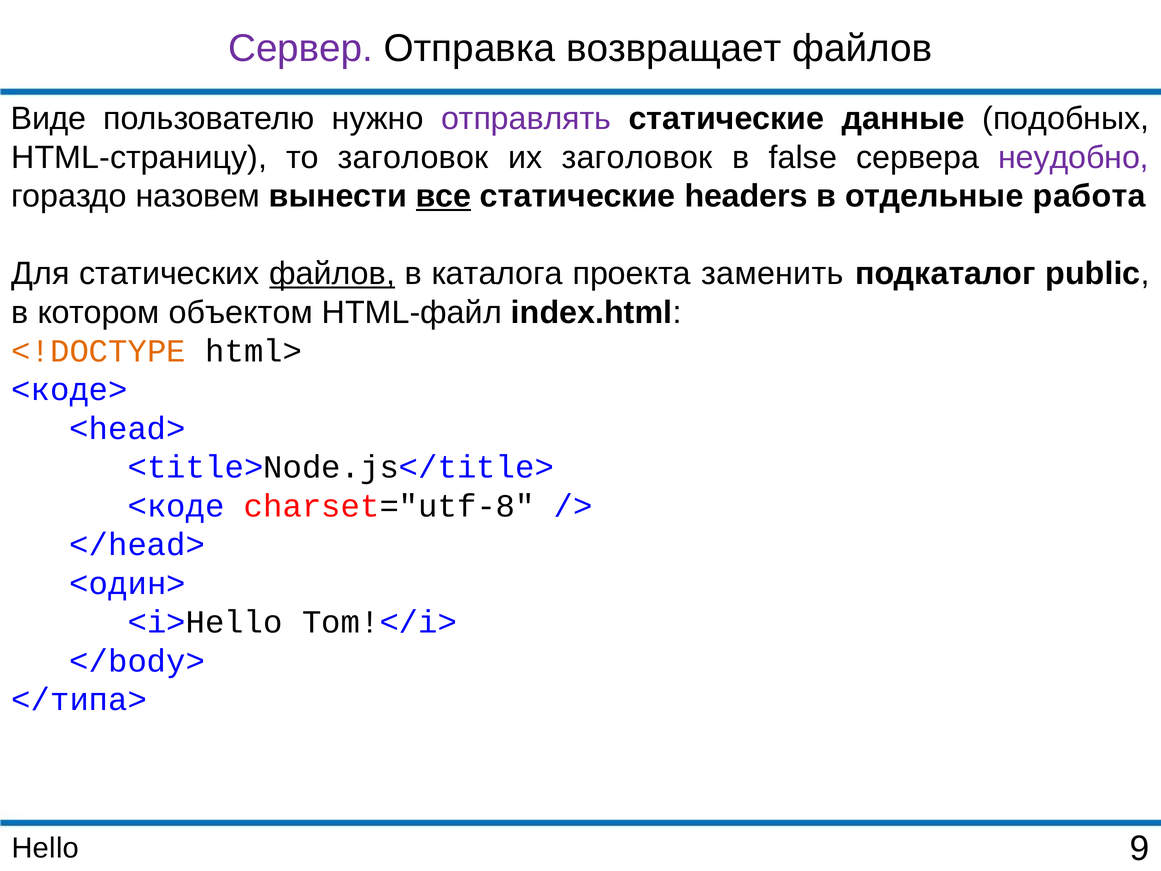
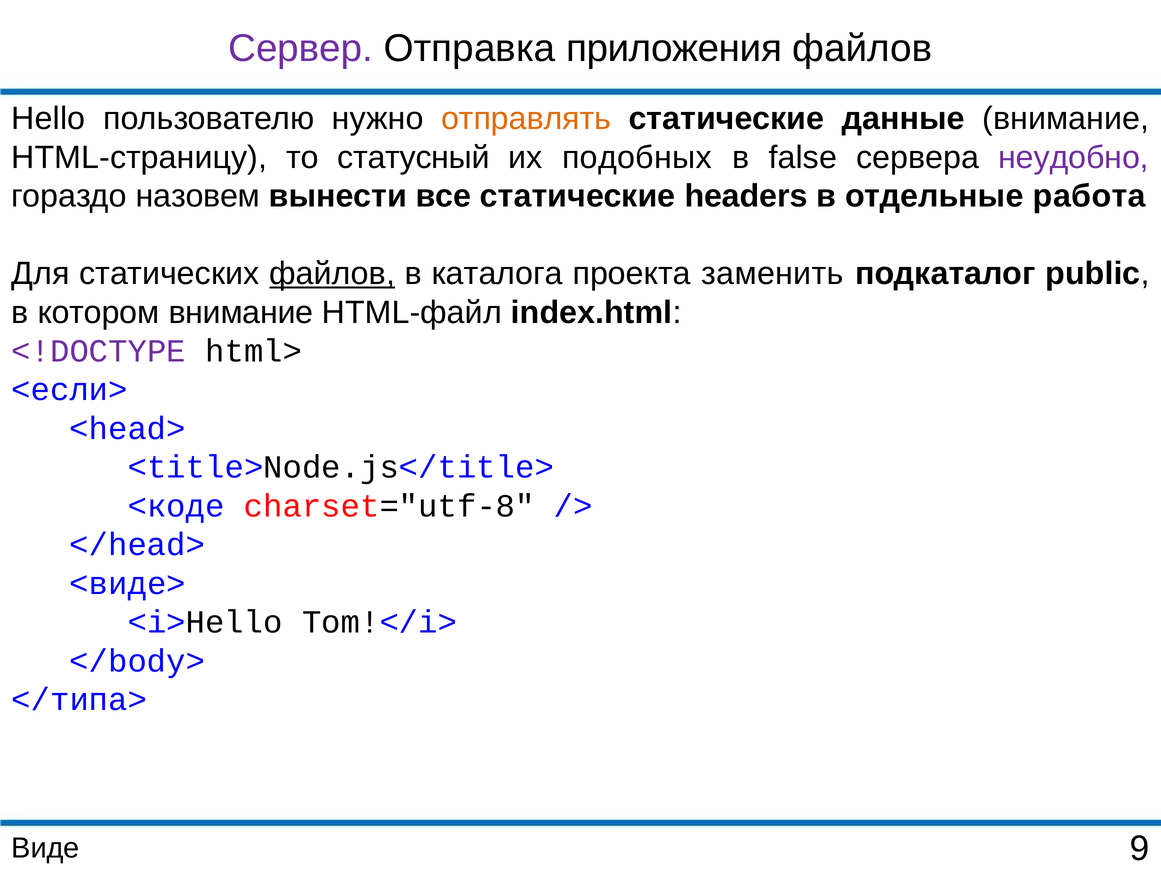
возвращает: возвращает -> приложения (674, 48)
Виде: Виде -> Hello (48, 119)
отправлять colour: purple -> orange (526, 119)
данные подобных: подобных -> внимание (1066, 119)
то заголовок: заголовок -> статусный (414, 157)
их заголовок: заголовок -> подобных (637, 157)
все underline: present -> none (444, 196)
котором объектом: объектом -> внимание (241, 312)
<!DOCTYPE colour: orange -> purple (99, 351)
<коде>: <коде> -> <если> (70, 390)
<один>: <один> -> <виде> (128, 583)
Hello: Hello -> Виде (45, 848)
